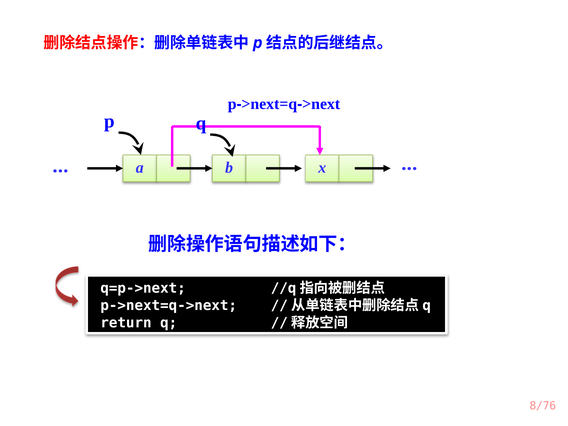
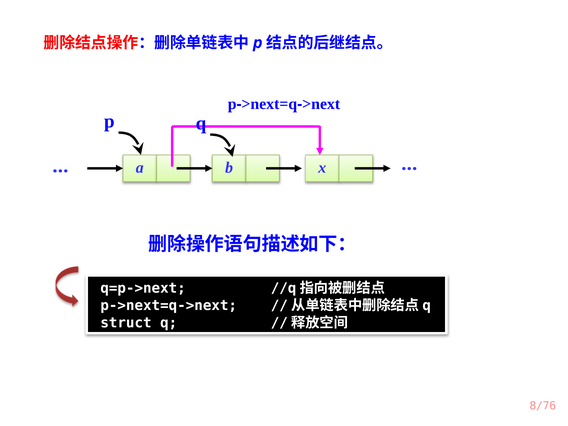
return: return -> struct (126, 323)
